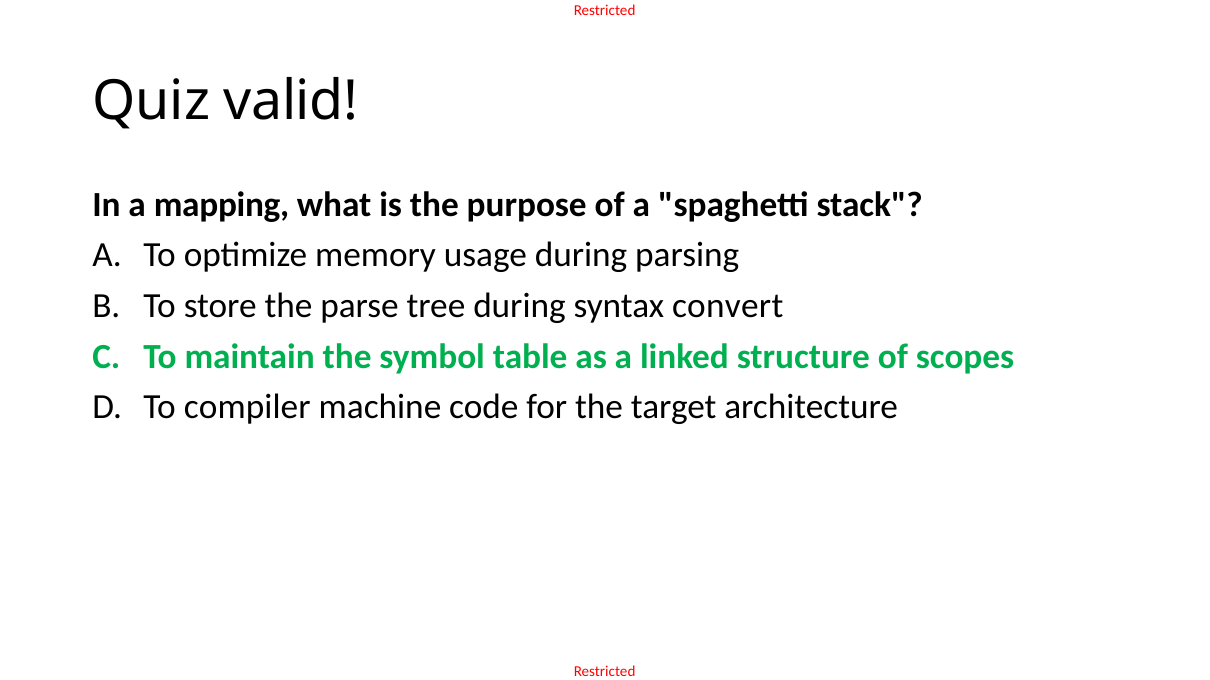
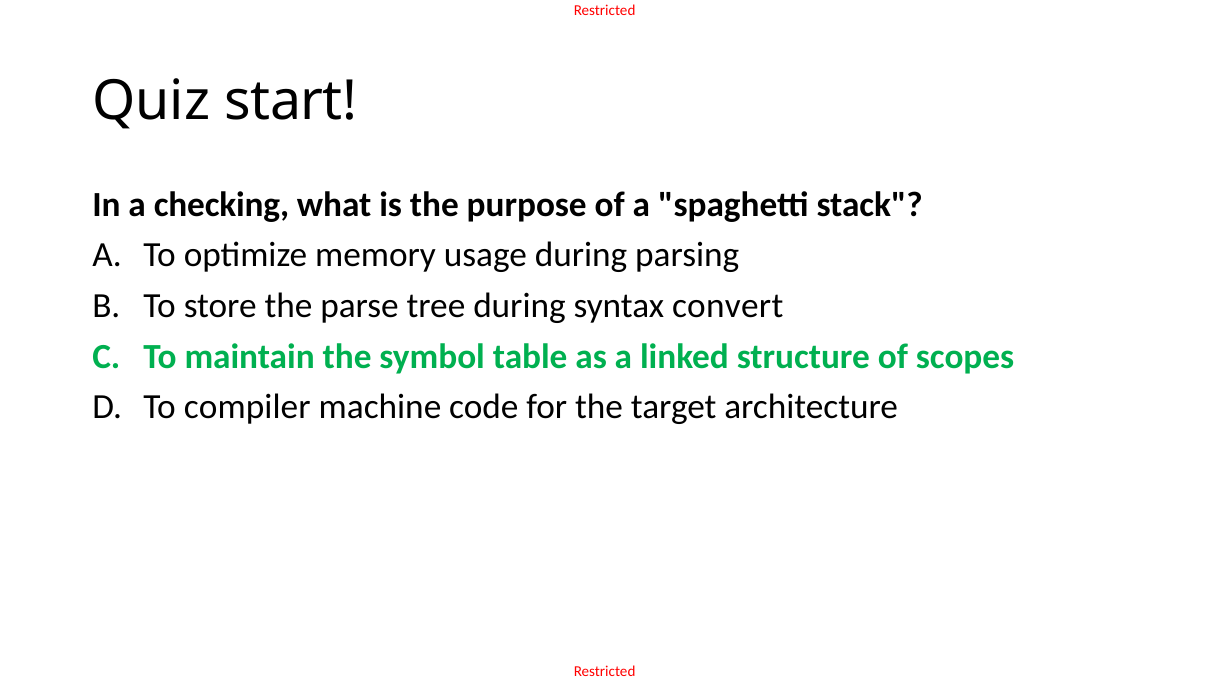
valid: valid -> start (291, 102)
mapping: mapping -> checking (221, 205)
